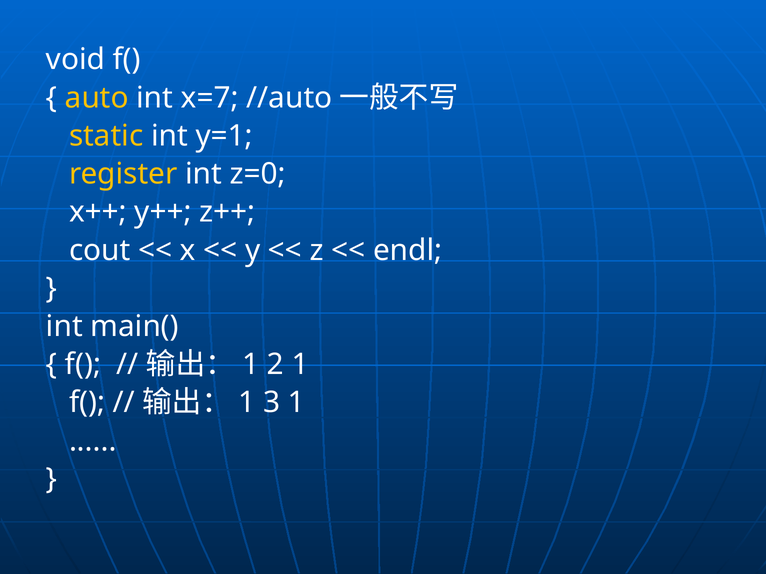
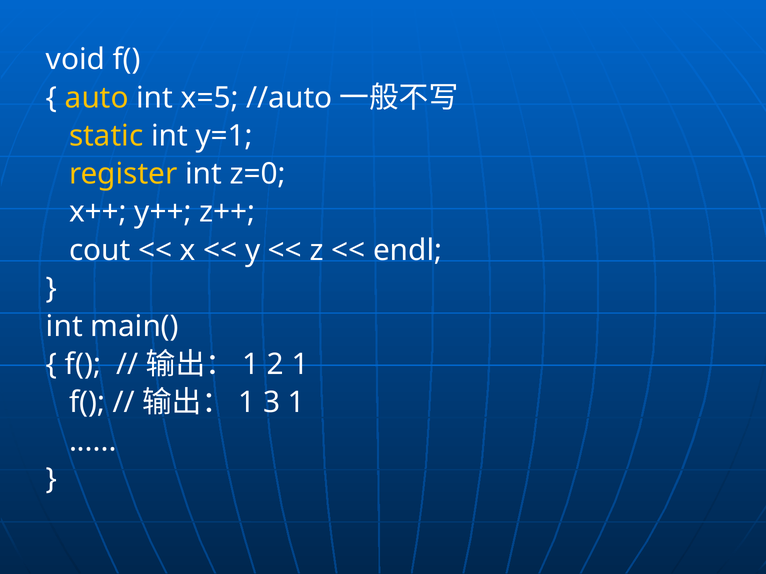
x=7: x=7 -> x=5 (210, 98)
